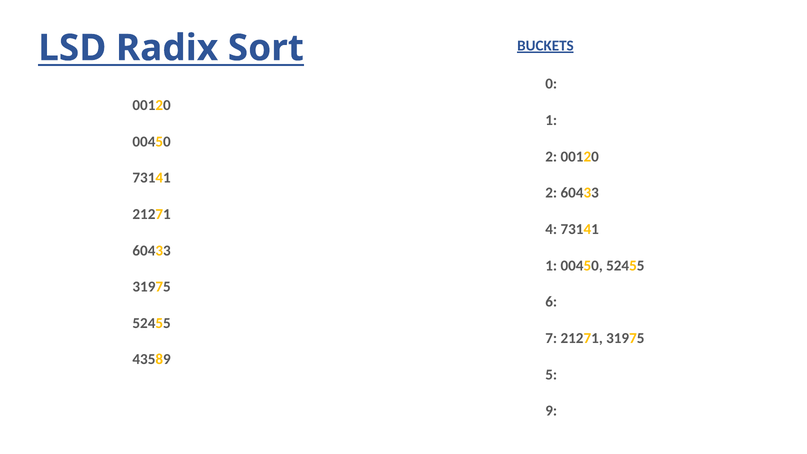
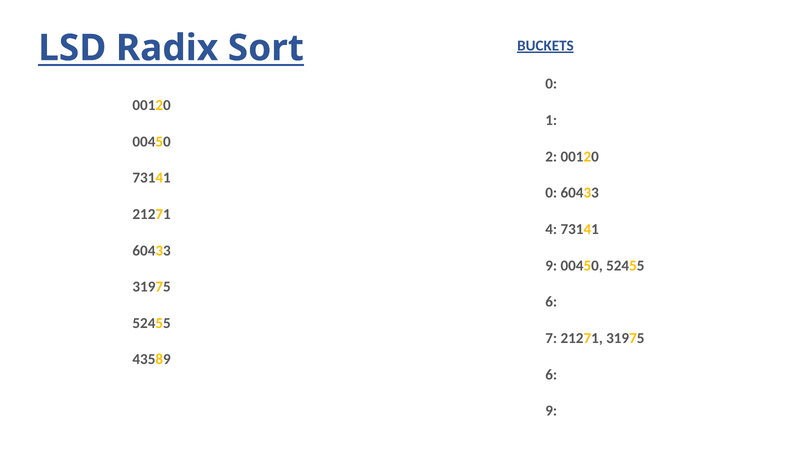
2: 2 -> 0 (551, 193)
1: 1 -> 9 (551, 266)
5: 5 -> 6 (551, 374)
